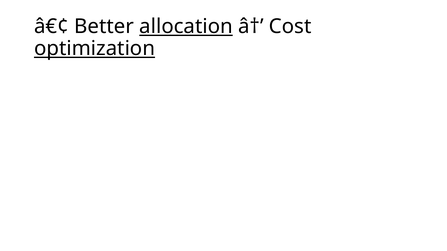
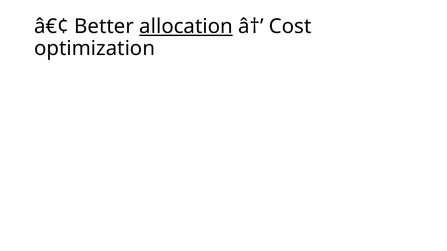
optimization underline: present -> none (95, 49)
